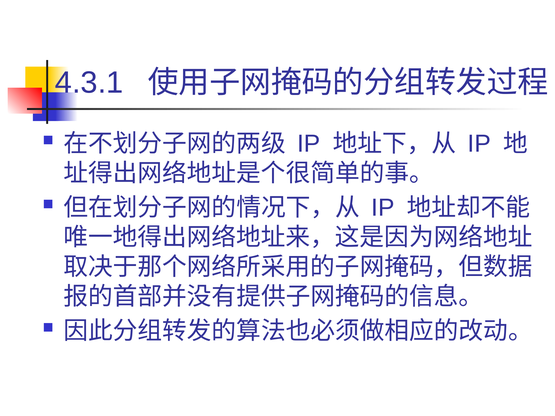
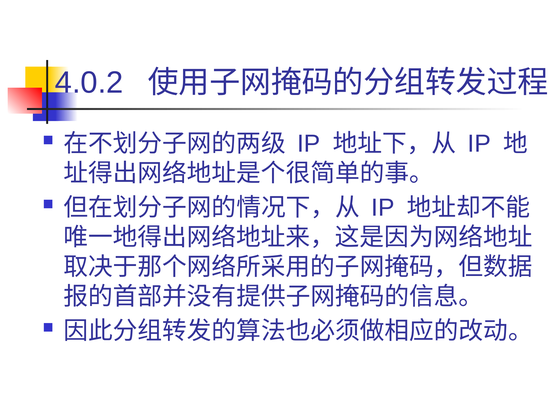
4.3.1: 4.3.1 -> 4.0.2 (89, 83)
